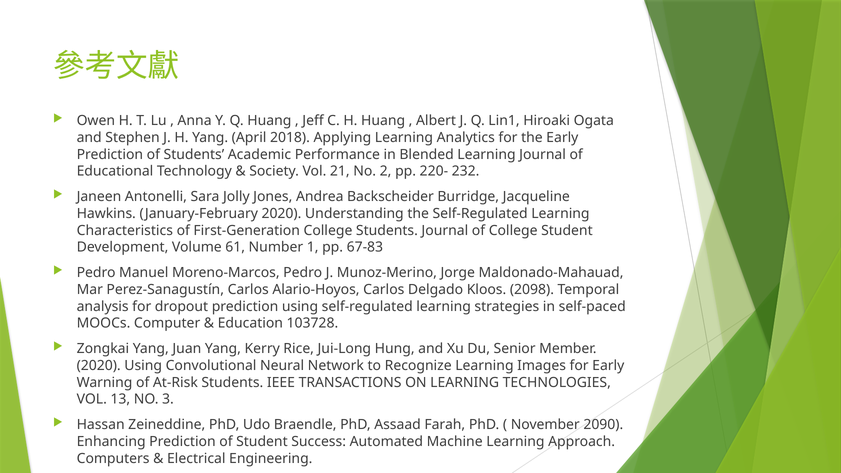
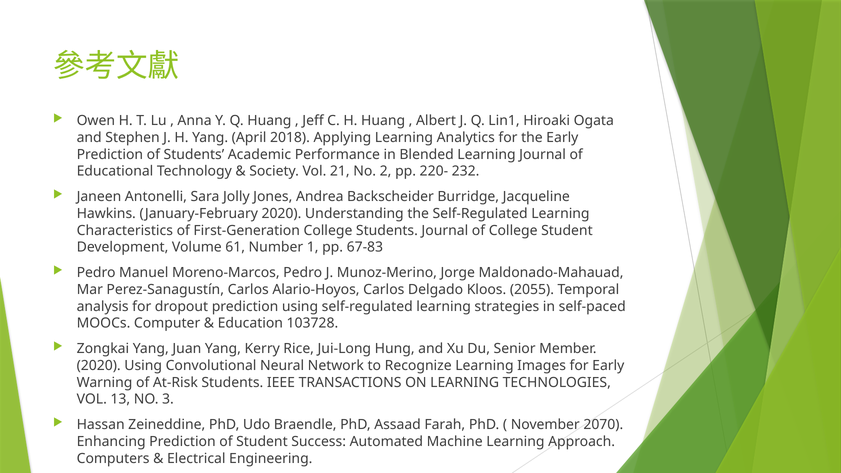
2098: 2098 -> 2055 (532, 290)
2090: 2090 -> 2070 (603, 425)
